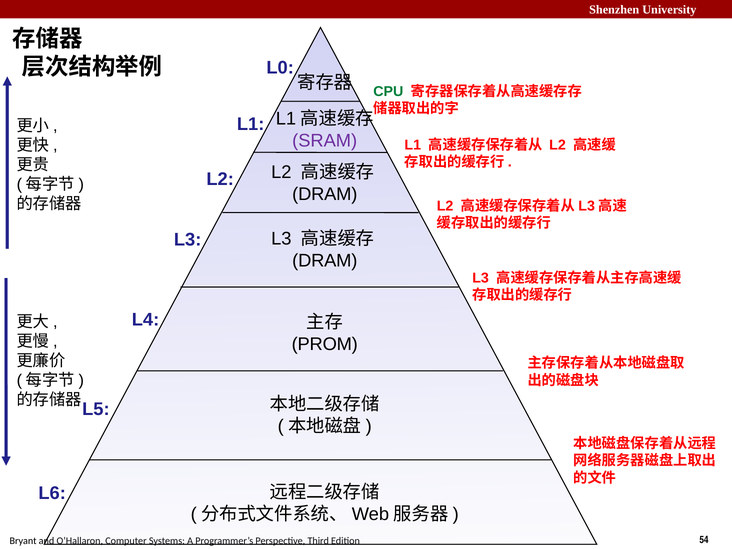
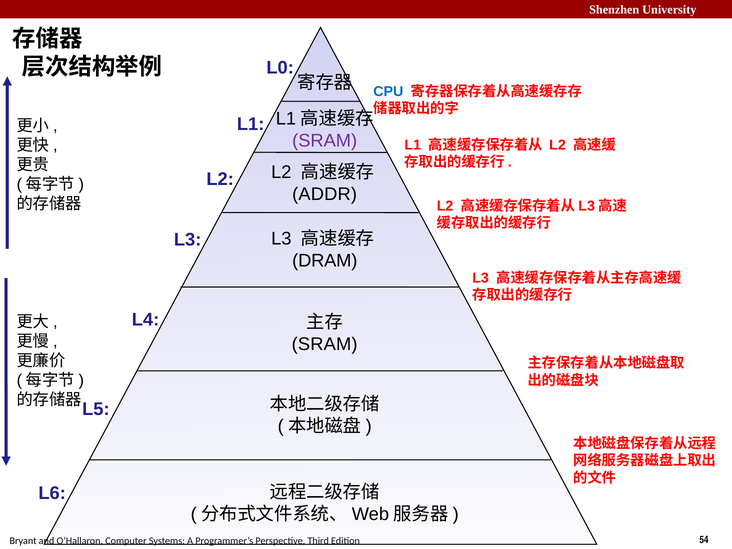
CPU colour: green -> blue (388, 91)
DRAM: DRAM -> ADDR (325, 194)
PROM: PROM -> SRAM (325, 344)
